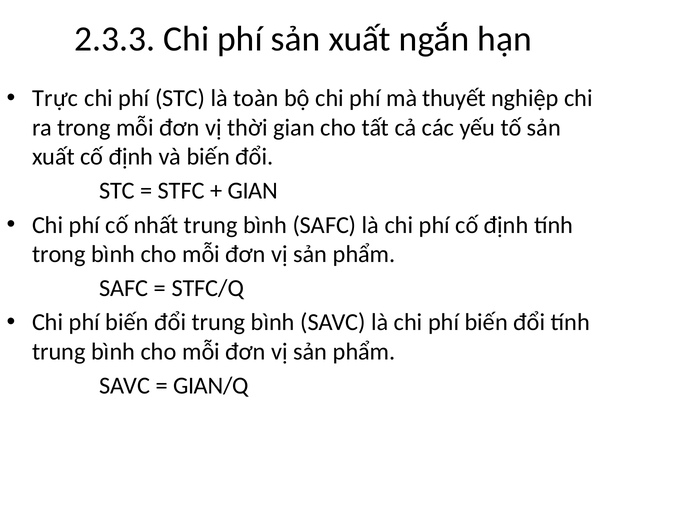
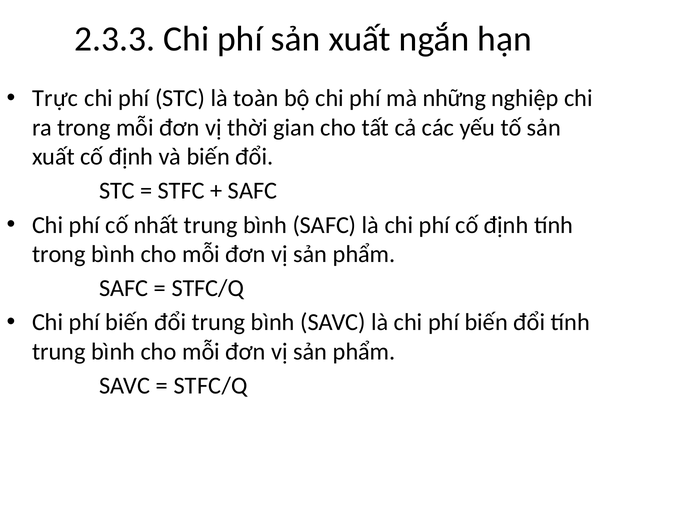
thuyết: thuyết -> những (454, 98)
GIAN: GIAN -> SAFC (253, 191)
GIAN/Q: GIAN/Q -> STFC/Q (211, 385)
